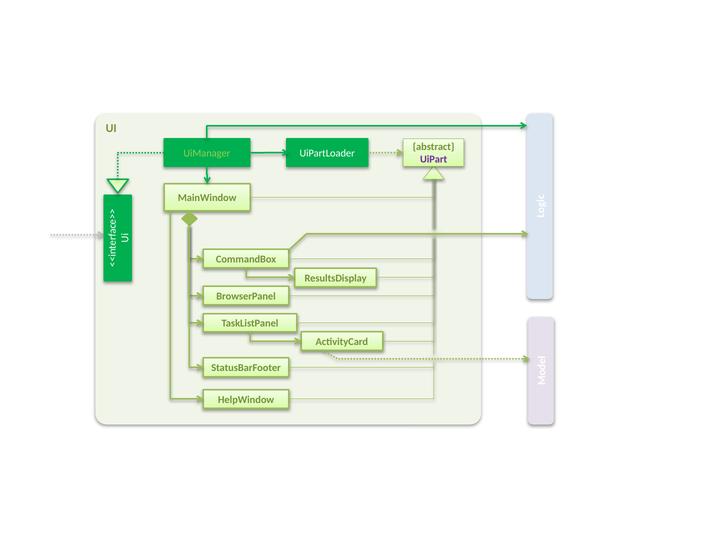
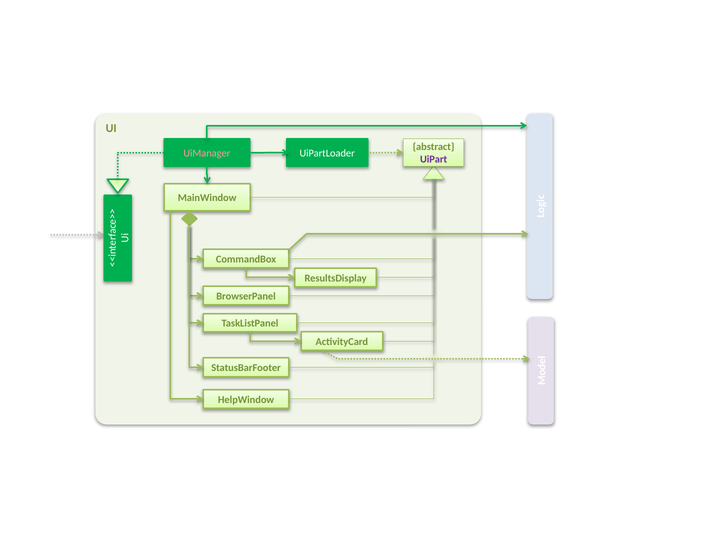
UiManager colour: light green -> pink (207, 153)
